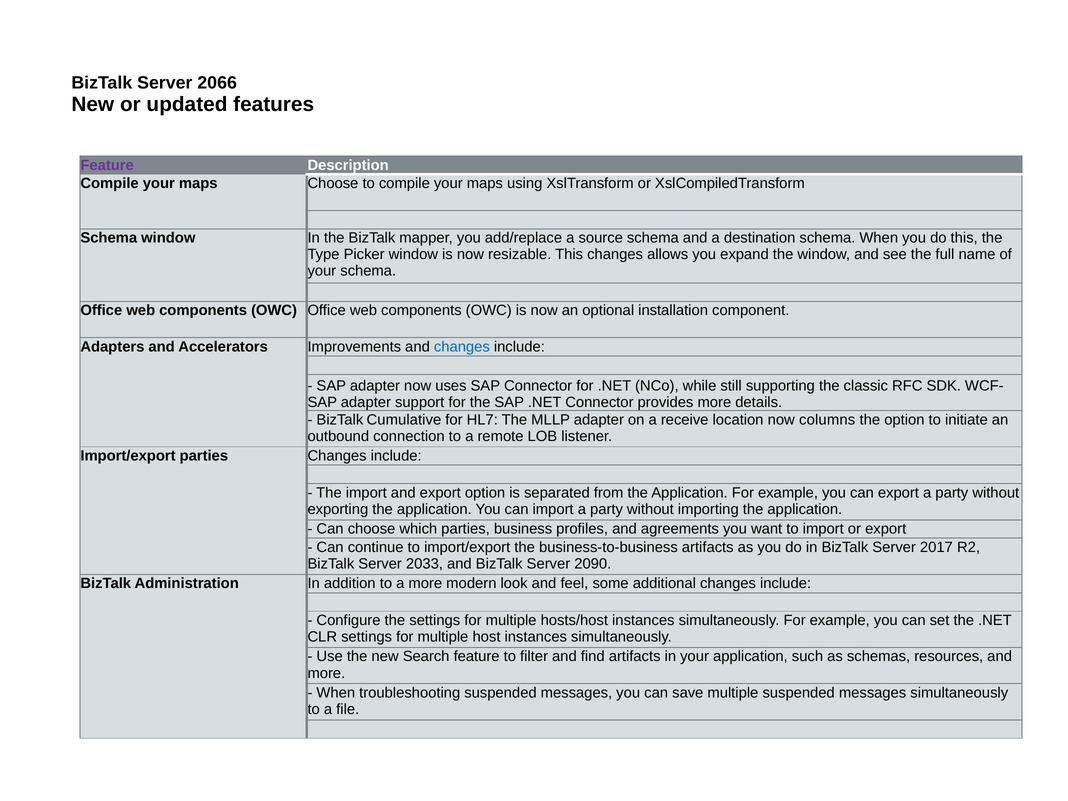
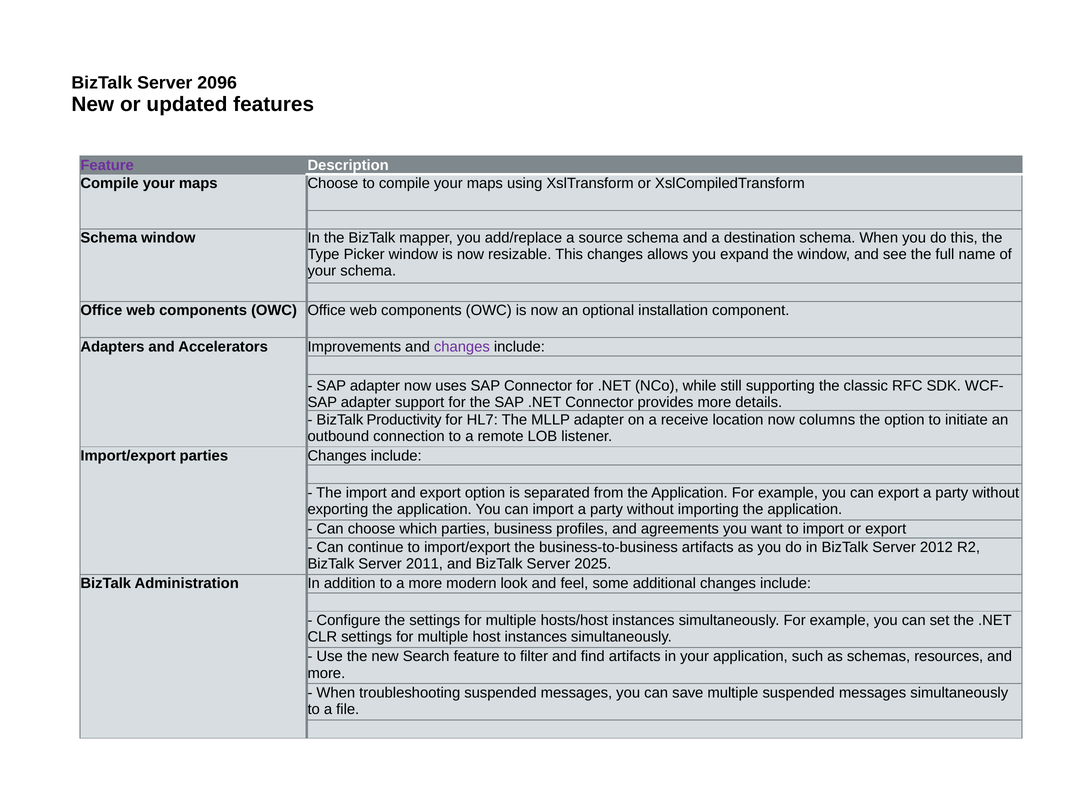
2066: 2066 -> 2096 (217, 83)
changes colour: blue -> purple (462, 347)
Cumulative: Cumulative -> Productivity (404, 420)
2017: 2017 -> 2012 (936, 547)
2033: 2033 -> 2011 (424, 564)
2090: 2090 -> 2025 (593, 564)
